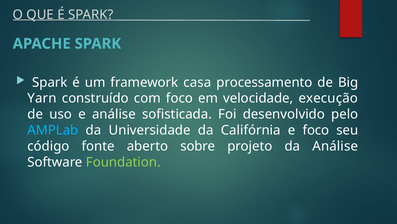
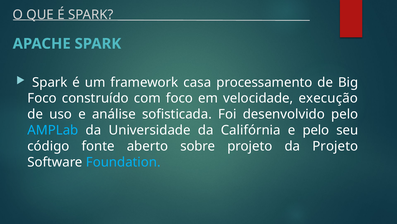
Yarn: Yarn -> Foco (42, 98)
e foco: foco -> pelo (316, 130)
da Análise: Análise -> Projeto (335, 146)
Foundation colour: light green -> light blue (123, 162)
